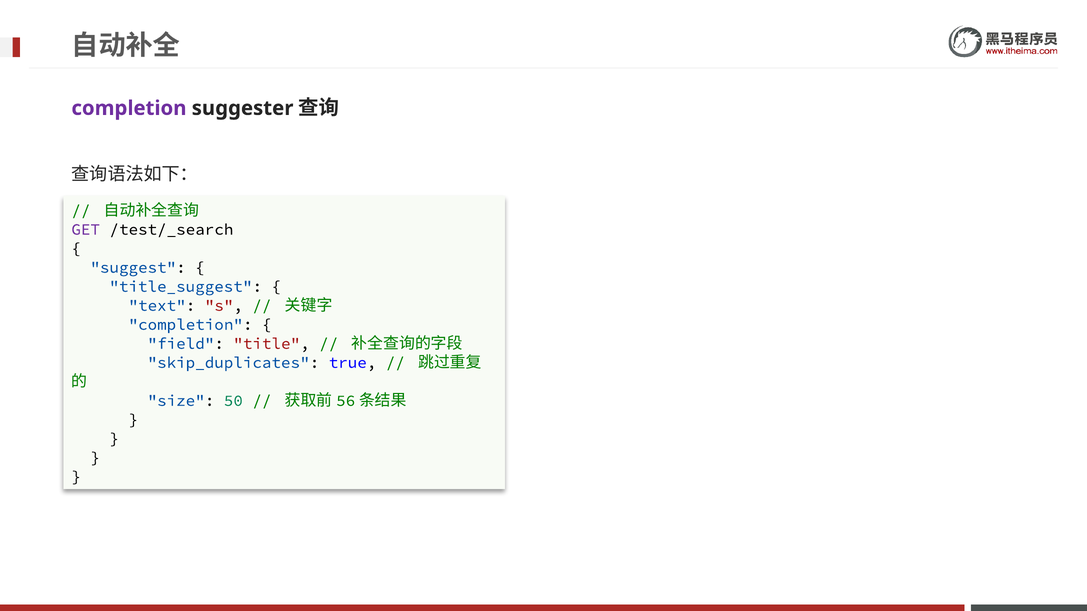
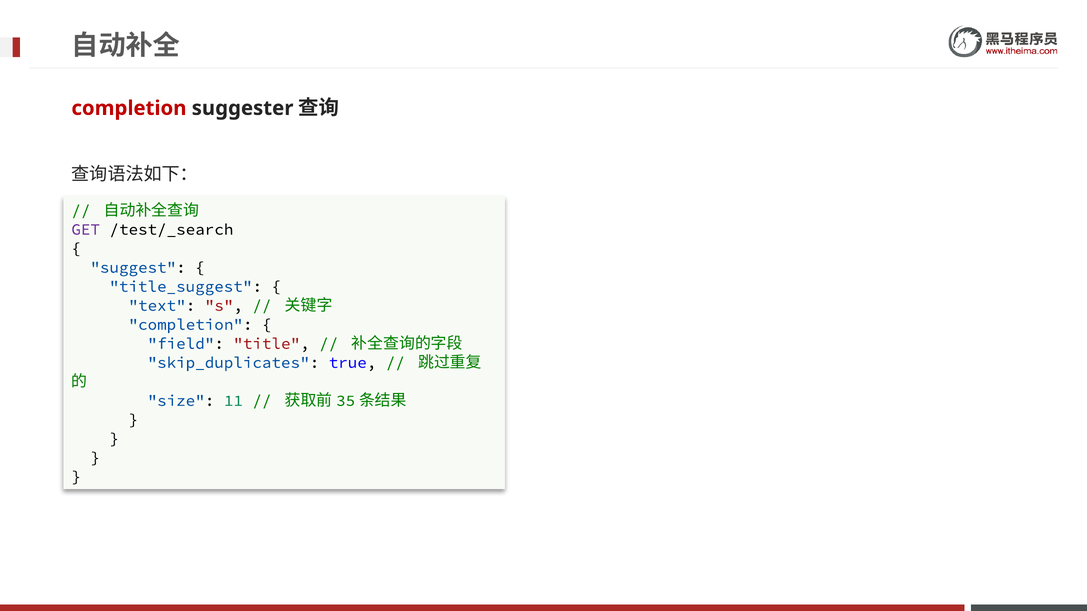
completion colour: purple -> red (129, 108)
50: 50 -> 11 (233, 401)
56: 56 -> 35 (346, 401)
